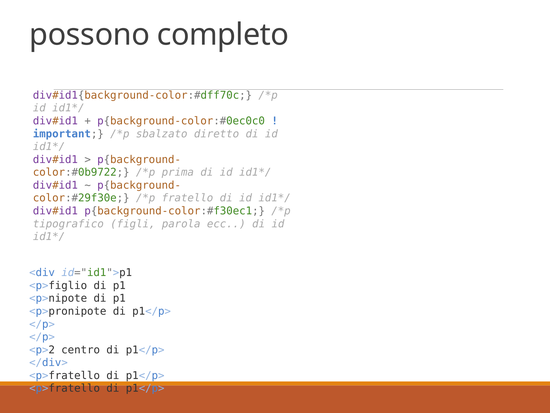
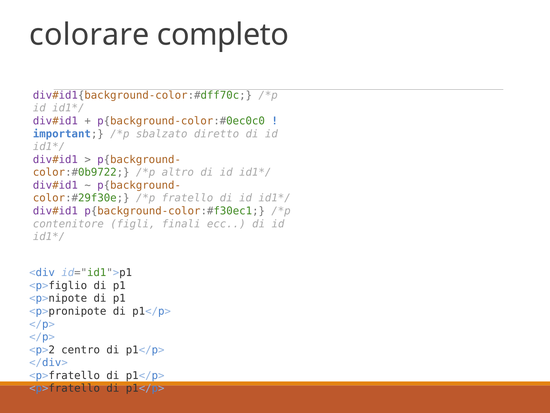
possono: possono -> colorare (89, 35)
prima: prima -> altro (178, 172)
tipografico: tipografico -> contenitore (68, 224)
parola: parola -> finali (181, 224)
